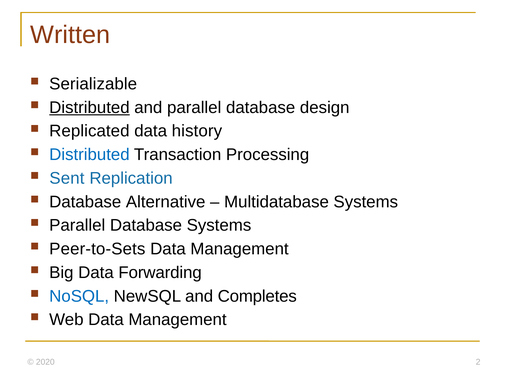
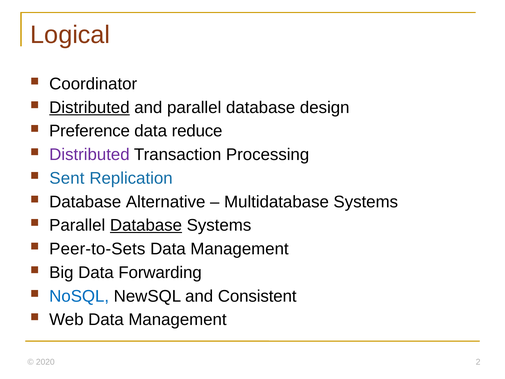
Written: Written -> Logical (70, 35)
Serializable: Serializable -> Coordinator (93, 84)
Replicated: Replicated -> Preference (90, 131)
history: history -> reduce (197, 131)
Distributed colour: blue -> purple (89, 155)
Database underline: none -> present (146, 225)
Completes: Completes -> Consistent (257, 296)
